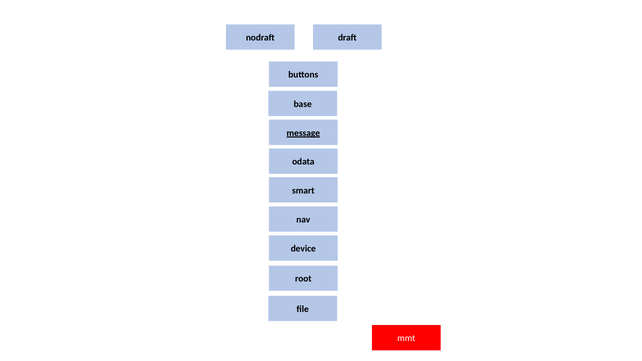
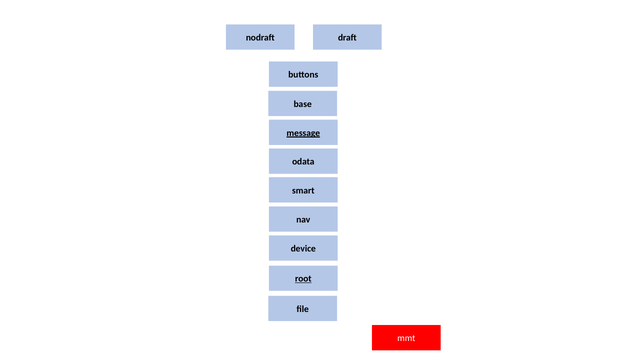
root underline: none -> present (303, 279)
